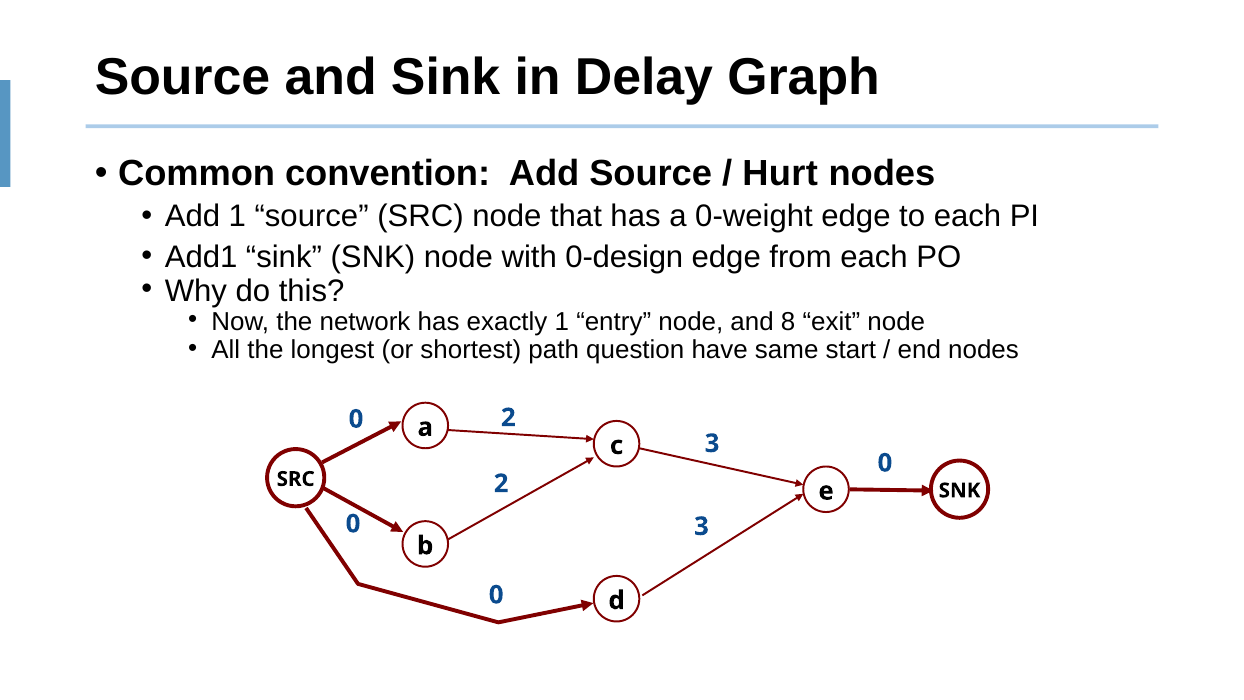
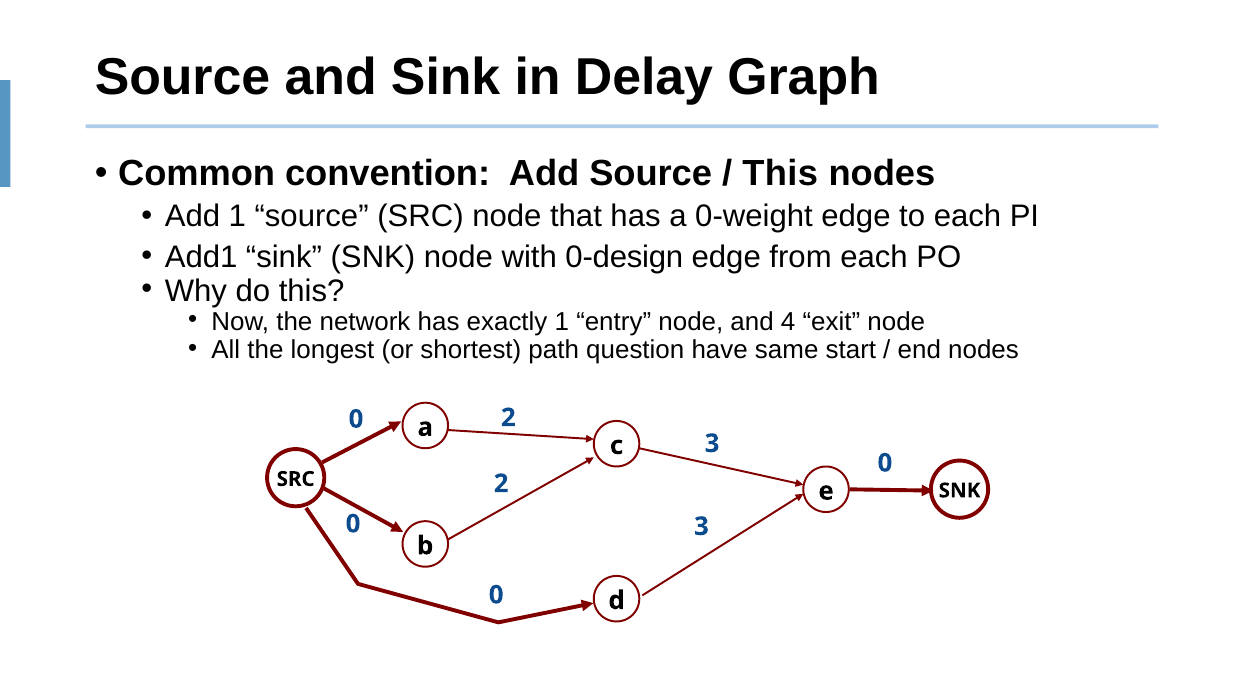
Hurt: Hurt -> This (780, 174)
8: 8 -> 4 (788, 322)
